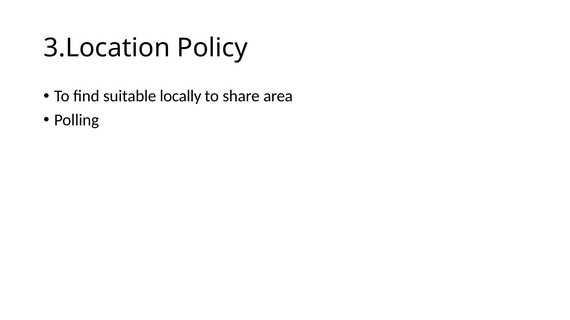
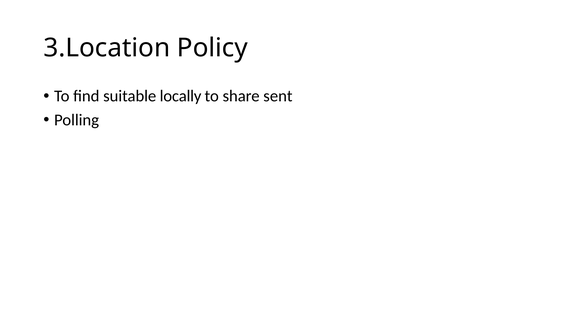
area: area -> sent (278, 96)
